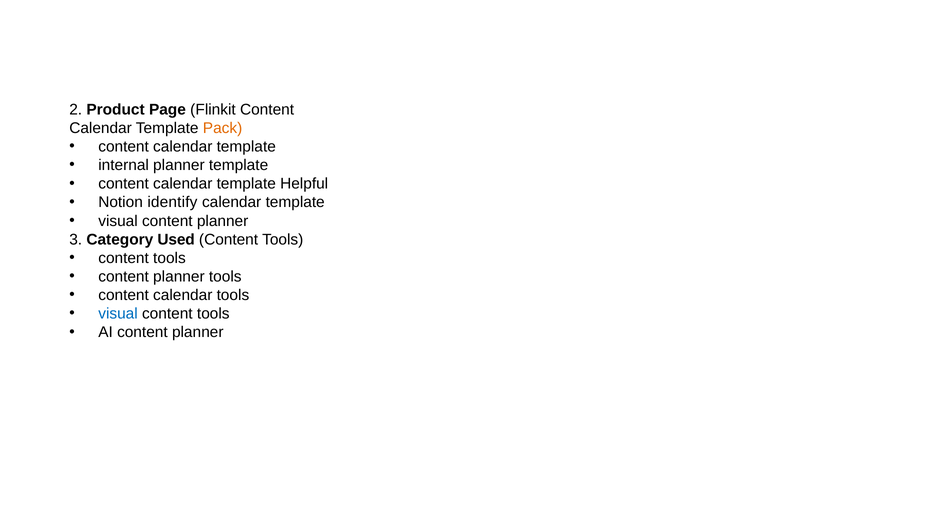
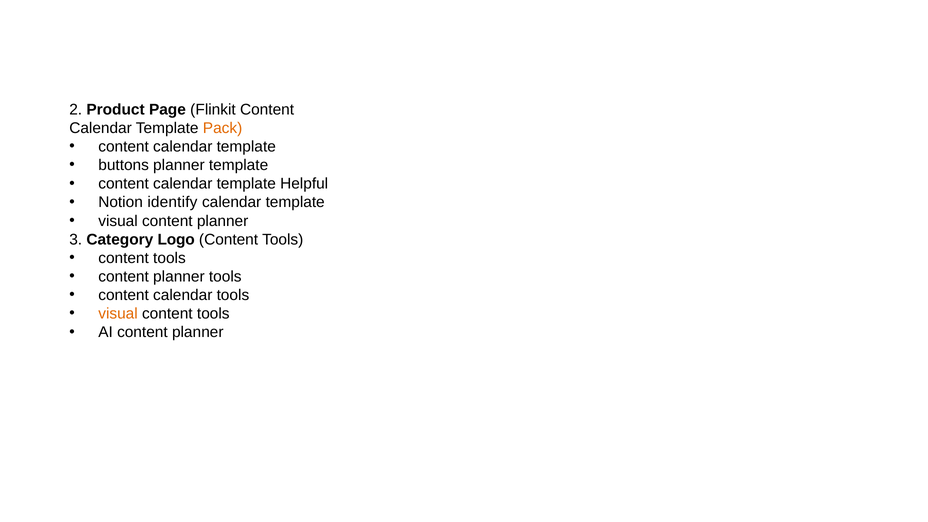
internal: internal -> buttons (124, 165)
Used: Used -> Logo (176, 239)
visual colour: blue -> orange (118, 314)
